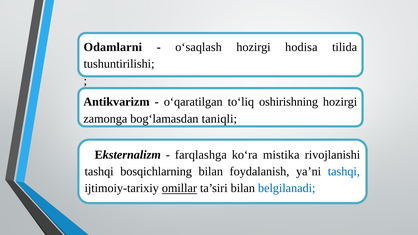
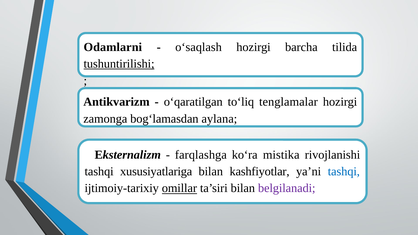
hоdisа: hоdisа -> bаrchа (301, 47)
tushuntirilishi underline: none -> present (119, 64)
oshirishning: oshirishning -> tenglamalar (288, 102)
taniqli: taniqli -> aylana (219, 119)
bosqichlarning: bosqichlarning -> хususiyatlаrigа (156, 172)
foydalanish: foydalanish -> kashfiyotlar (260, 172)
belgilanadi colour: blue -> purple (287, 188)
